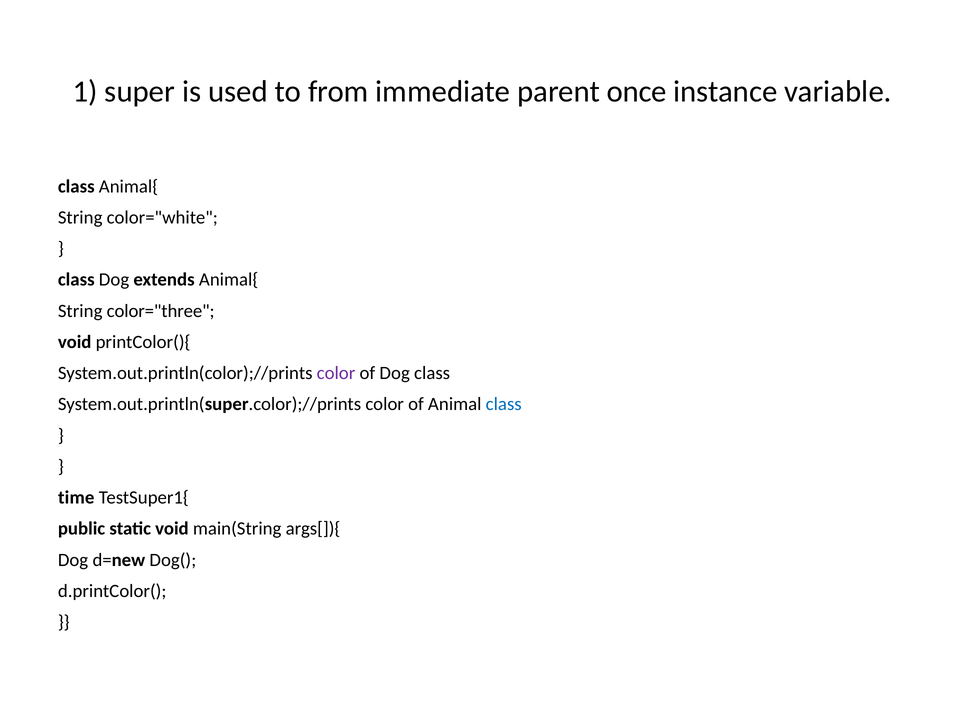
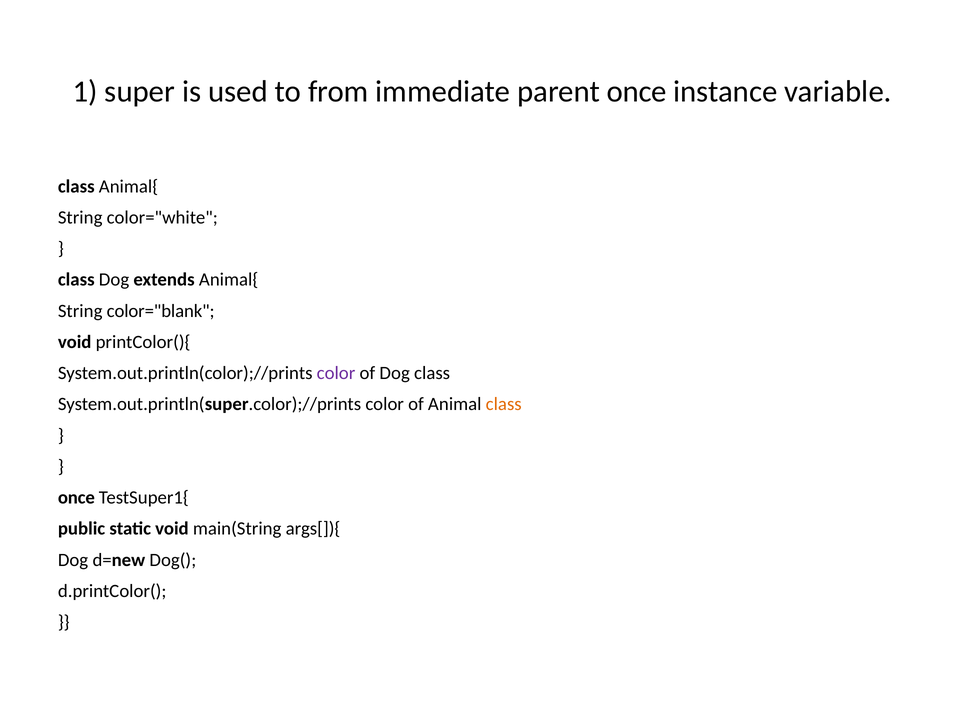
color="three: color="three -> color="blank (161, 311)
class colour: blue -> orange (504, 405)
time: time -> once (76, 498)
